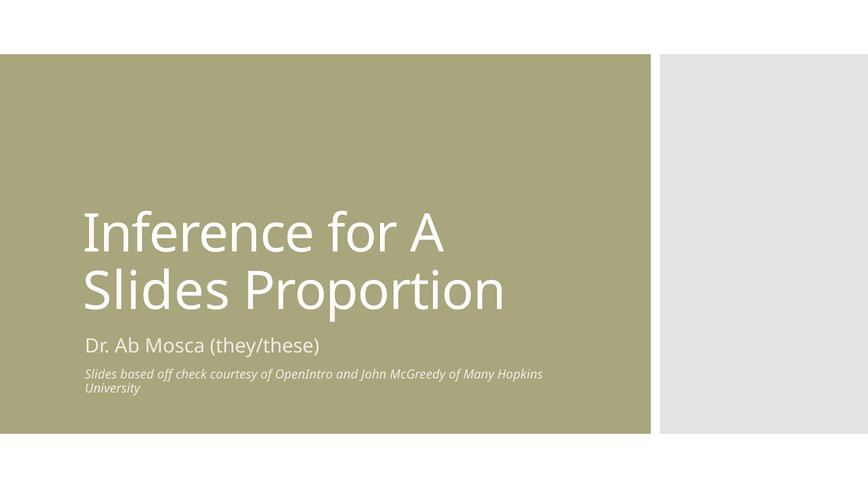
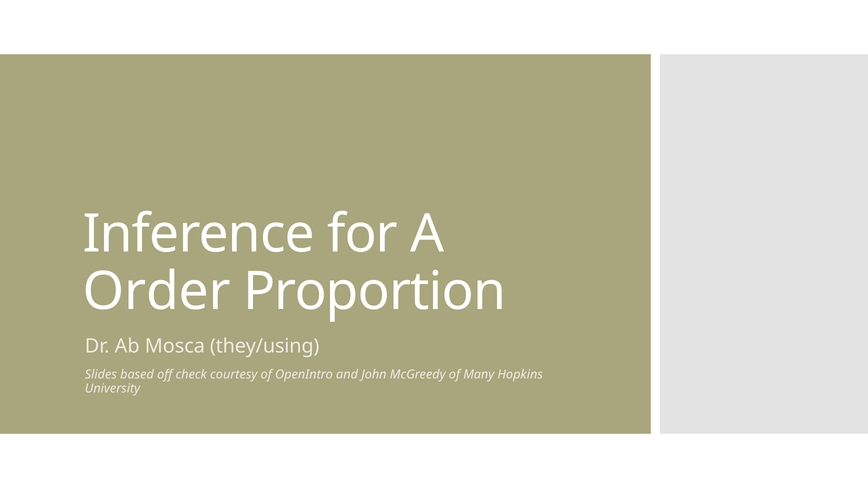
Slides: Slides -> Order (157, 292)
they/these: they/these -> they/using (265, 346)
